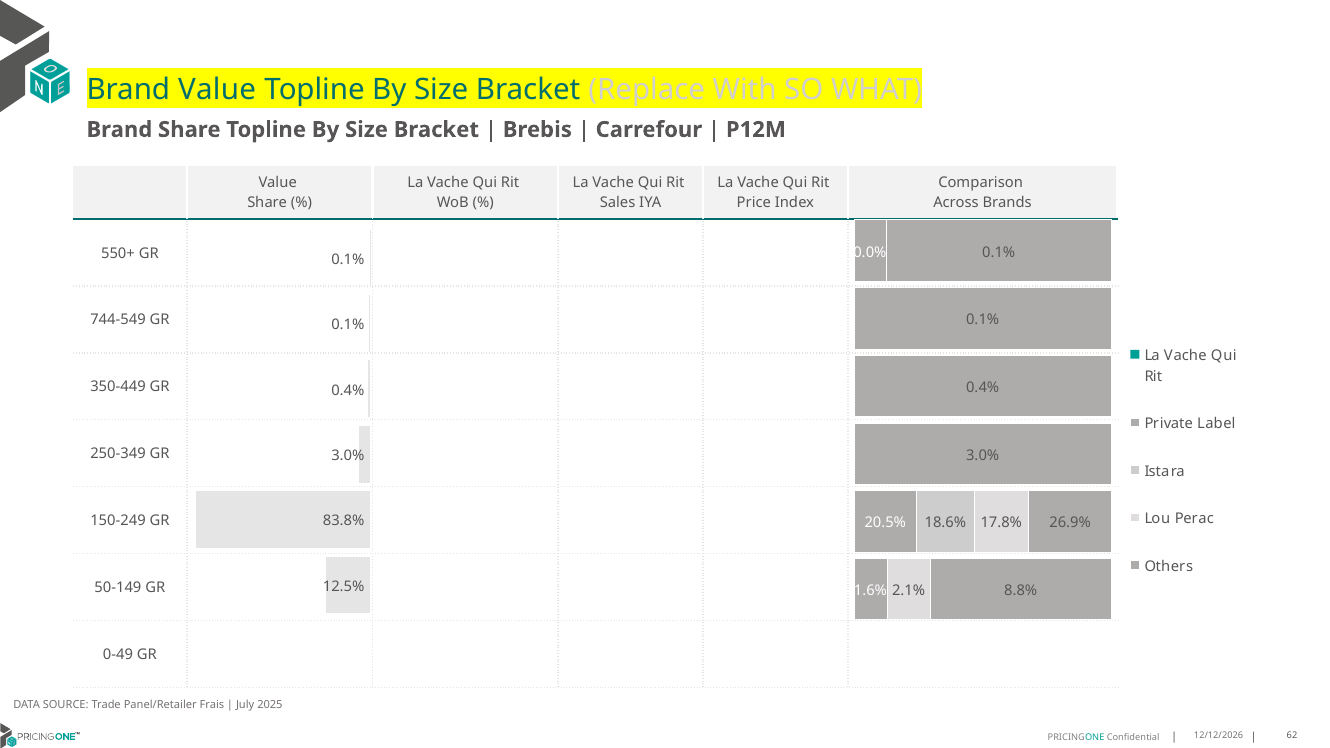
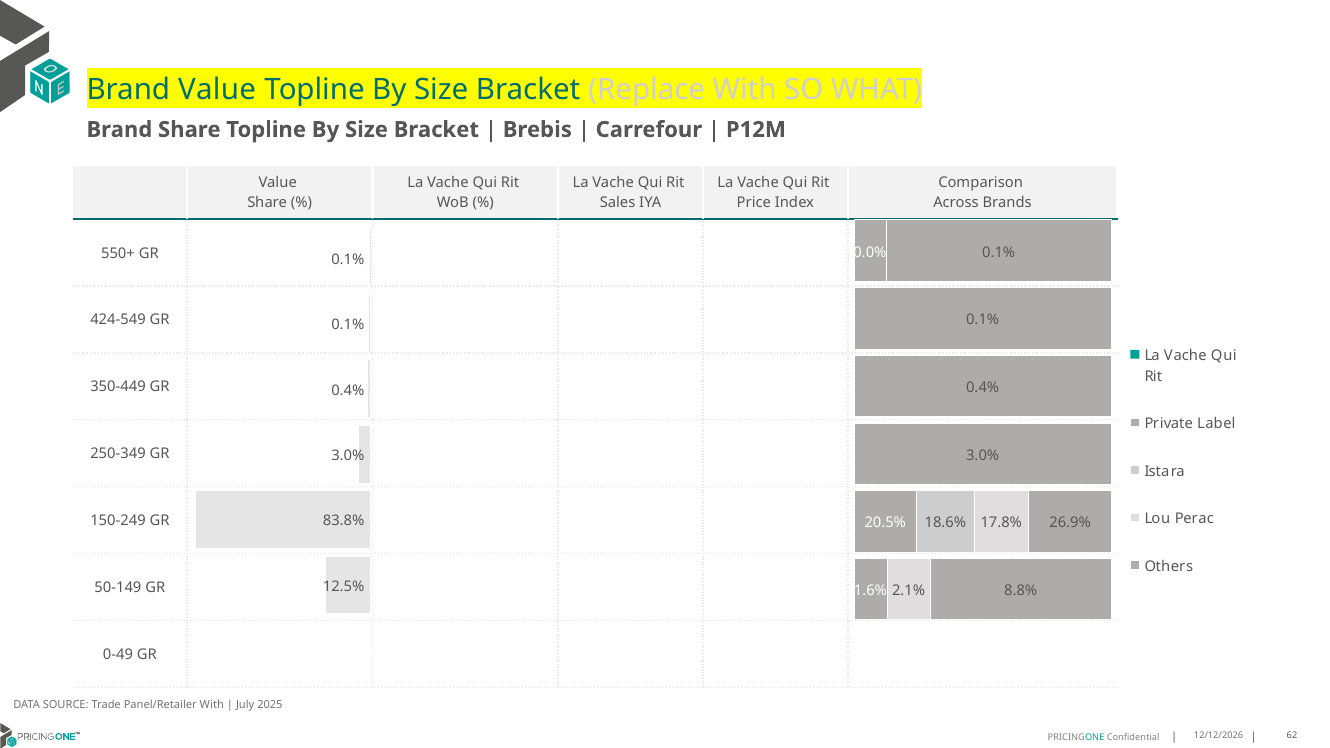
744-549: 744-549 -> 424-549 (118, 320)
Panel/Retailer Frais: Frais -> With (212, 705)
